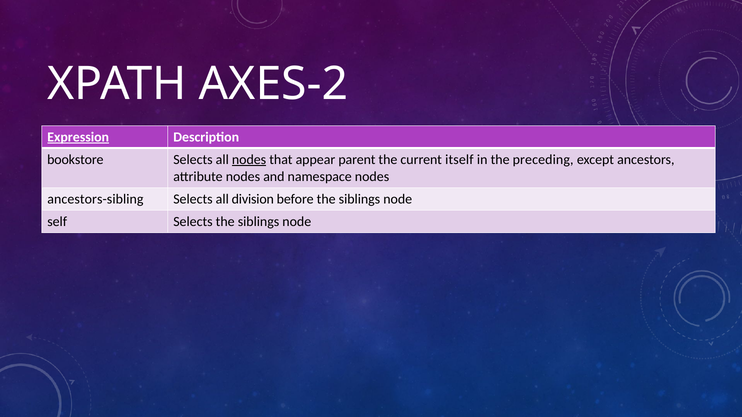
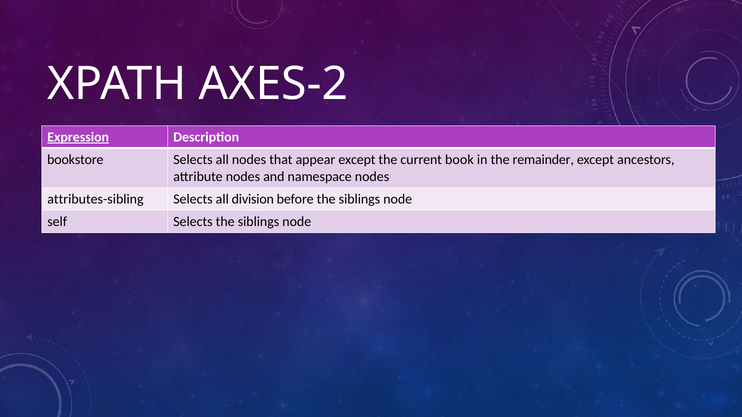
nodes underline: present -> none (249, 160)
appear parent: parent -> except (357, 160)
itself: itself -> book (459, 160)
preceding: preceding -> remainder (543, 160)
ancestors-sibling: ancestors-sibling -> attributes-sibling (95, 199)
